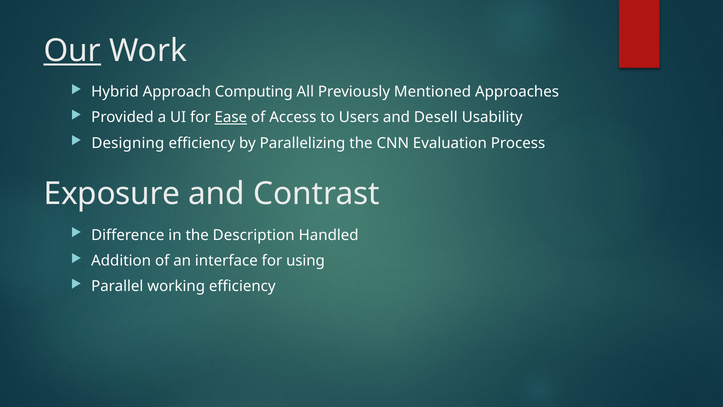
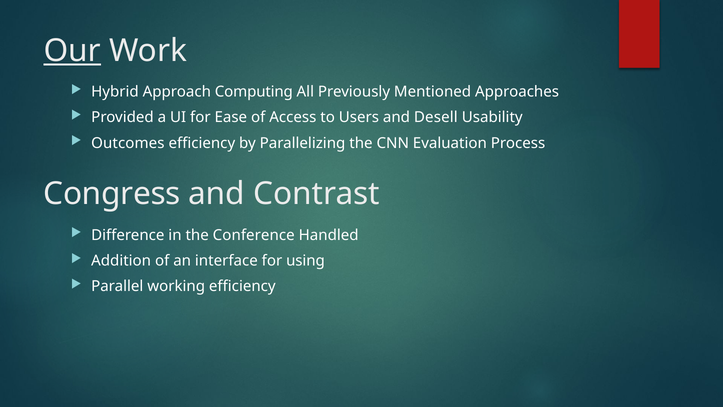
Ease underline: present -> none (231, 117)
Designing: Designing -> Outcomes (128, 143)
Exposure: Exposure -> Congress (112, 194)
Description: Description -> Conference (254, 235)
